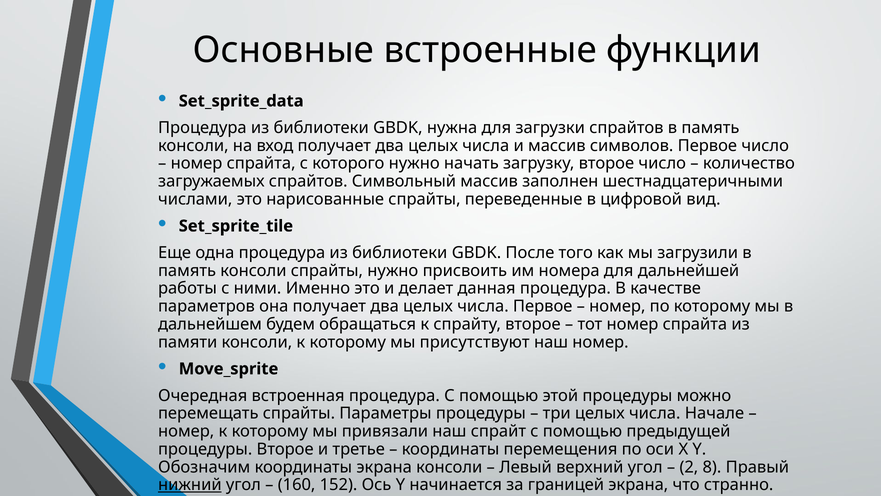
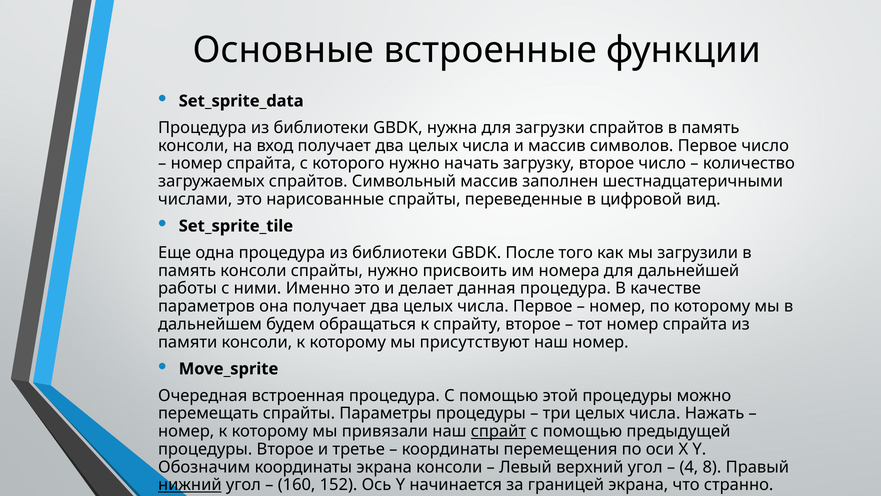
Начале: Начале -> Нажать (715, 413)
спрайт underline: none -> present (498, 431)
2: 2 -> 4 (689, 467)
